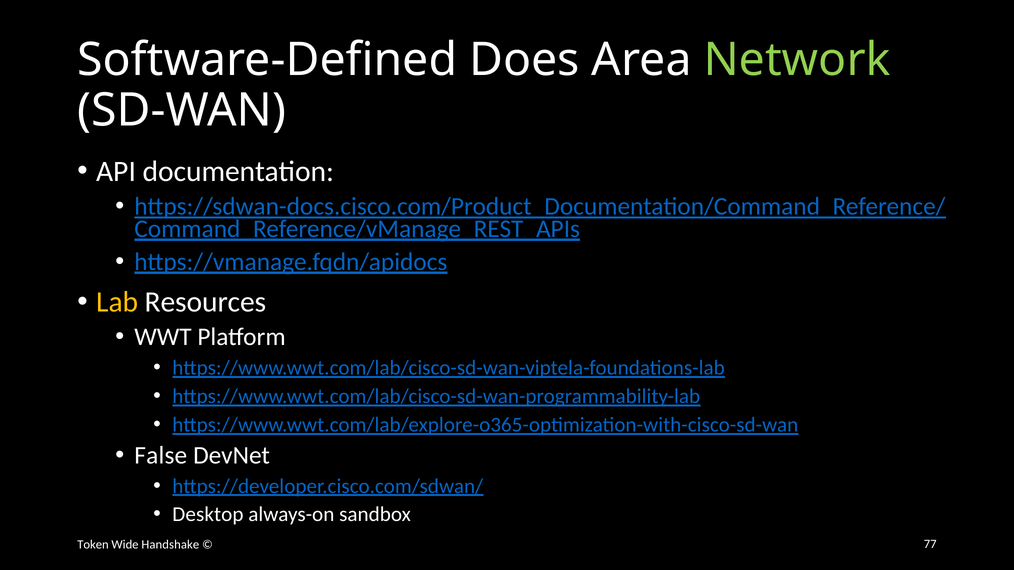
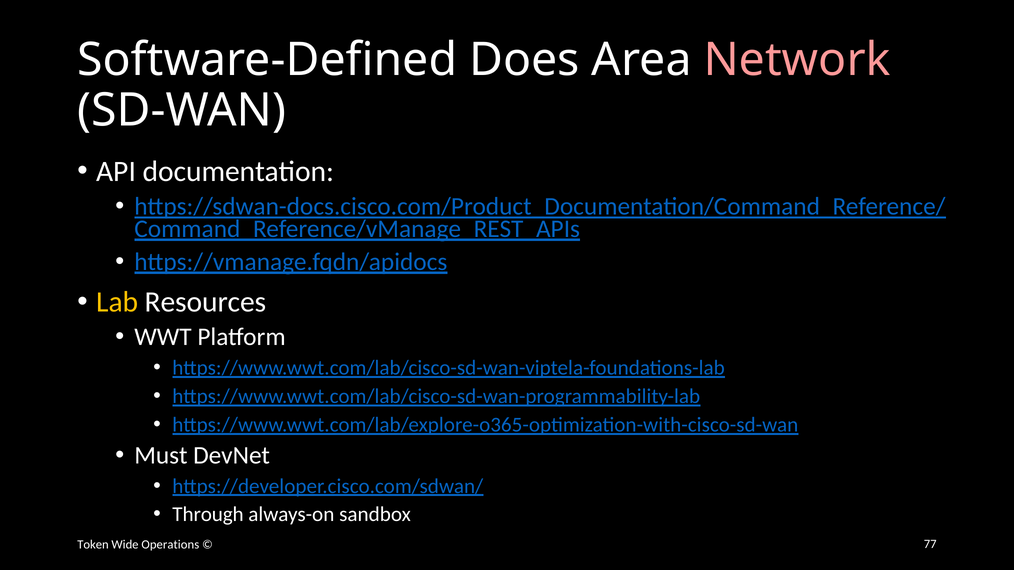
Network colour: light green -> pink (797, 60)
False: False -> Must (161, 456)
Desktop: Desktop -> Through (208, 515)
Handshake: Handshake -> Operations (170, 545)
